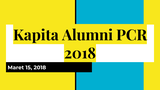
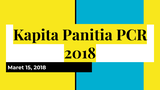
Alumni: Alumni -> Panitia (87, 35)
